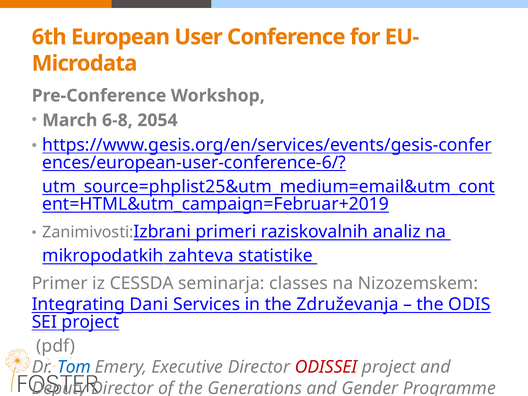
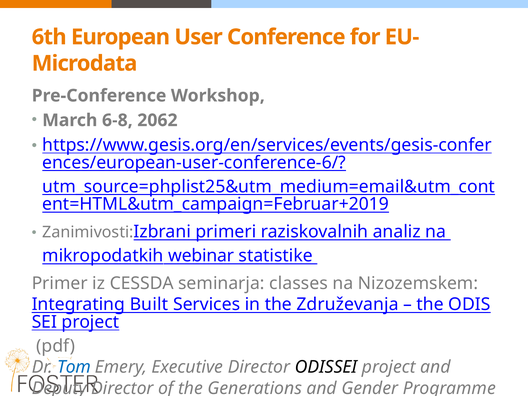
2054: 2054 -> 2062 (157, 120)
zahteva: zahteva -> webinar (201, 256)
Dani: Dani -> Built (149, 304)
ODISSEI colour: red -> black (326, 367)
